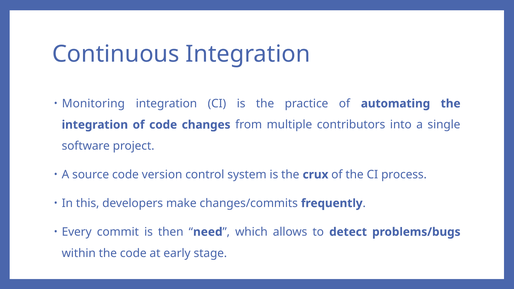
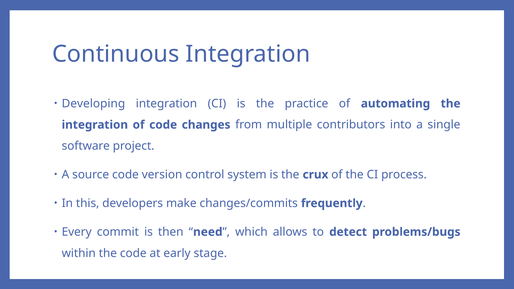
Monitoring: Monitoring -> Developing (93, 104)
